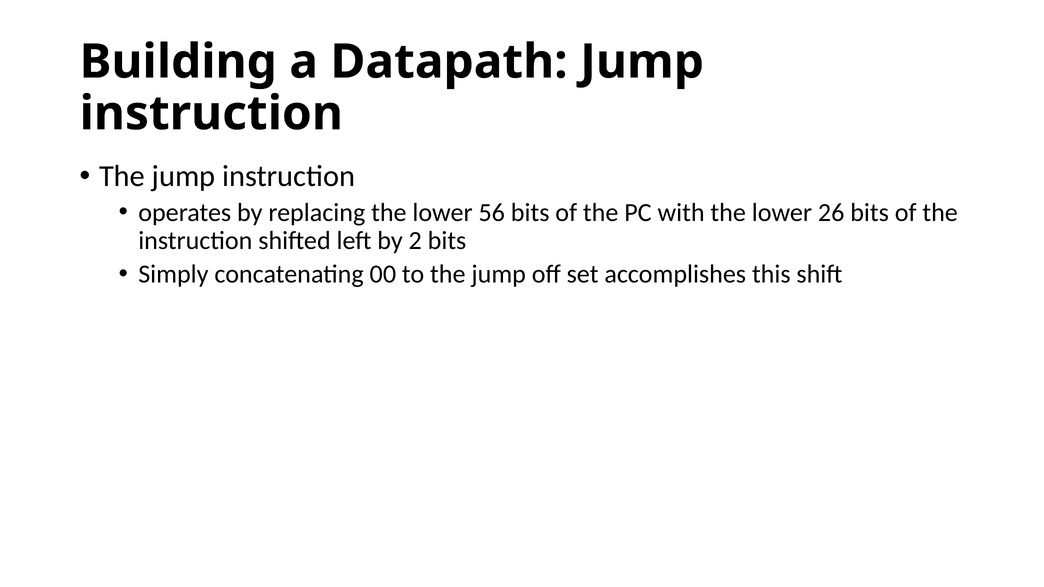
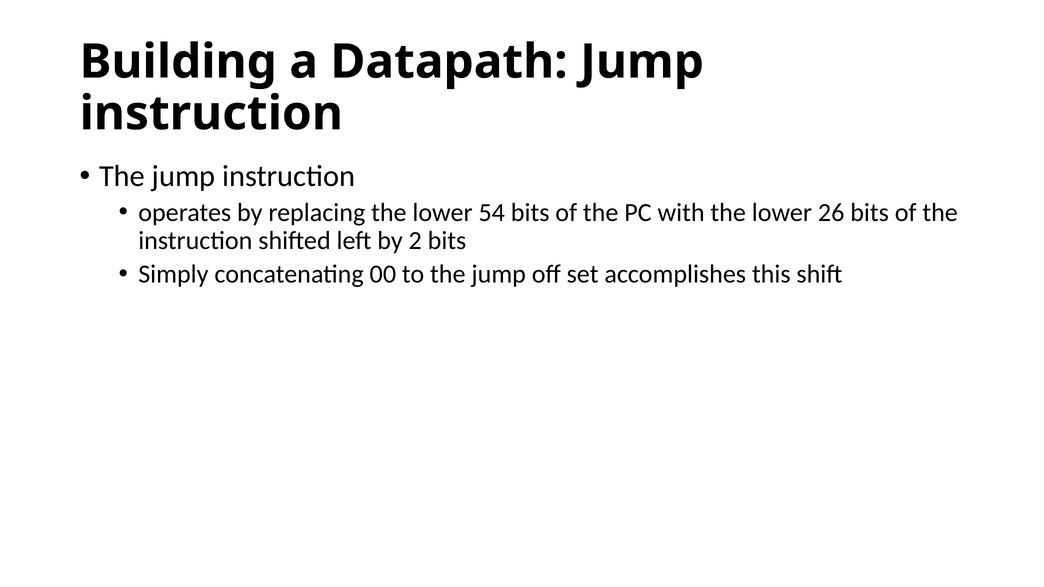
56: 56 -> 54 (492, 213)
